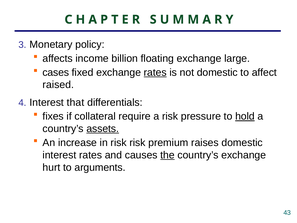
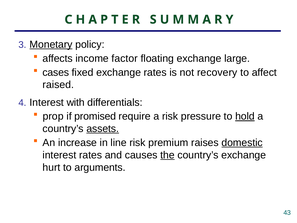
Monetary underline: none -> present (51, 44)
billion: billion -> factor (125, 58)
rates underline: present -> none (155, 72)
not domestic: domestic -> recovery (217, 72)
that: that -> with (76, 102)
fixes: fixes -> prop (53, 116)
collateral: collateral -> promised (95, 116)
in risk: risk -> line (119, 143)
domestic underline: none -> present (242, 143)
